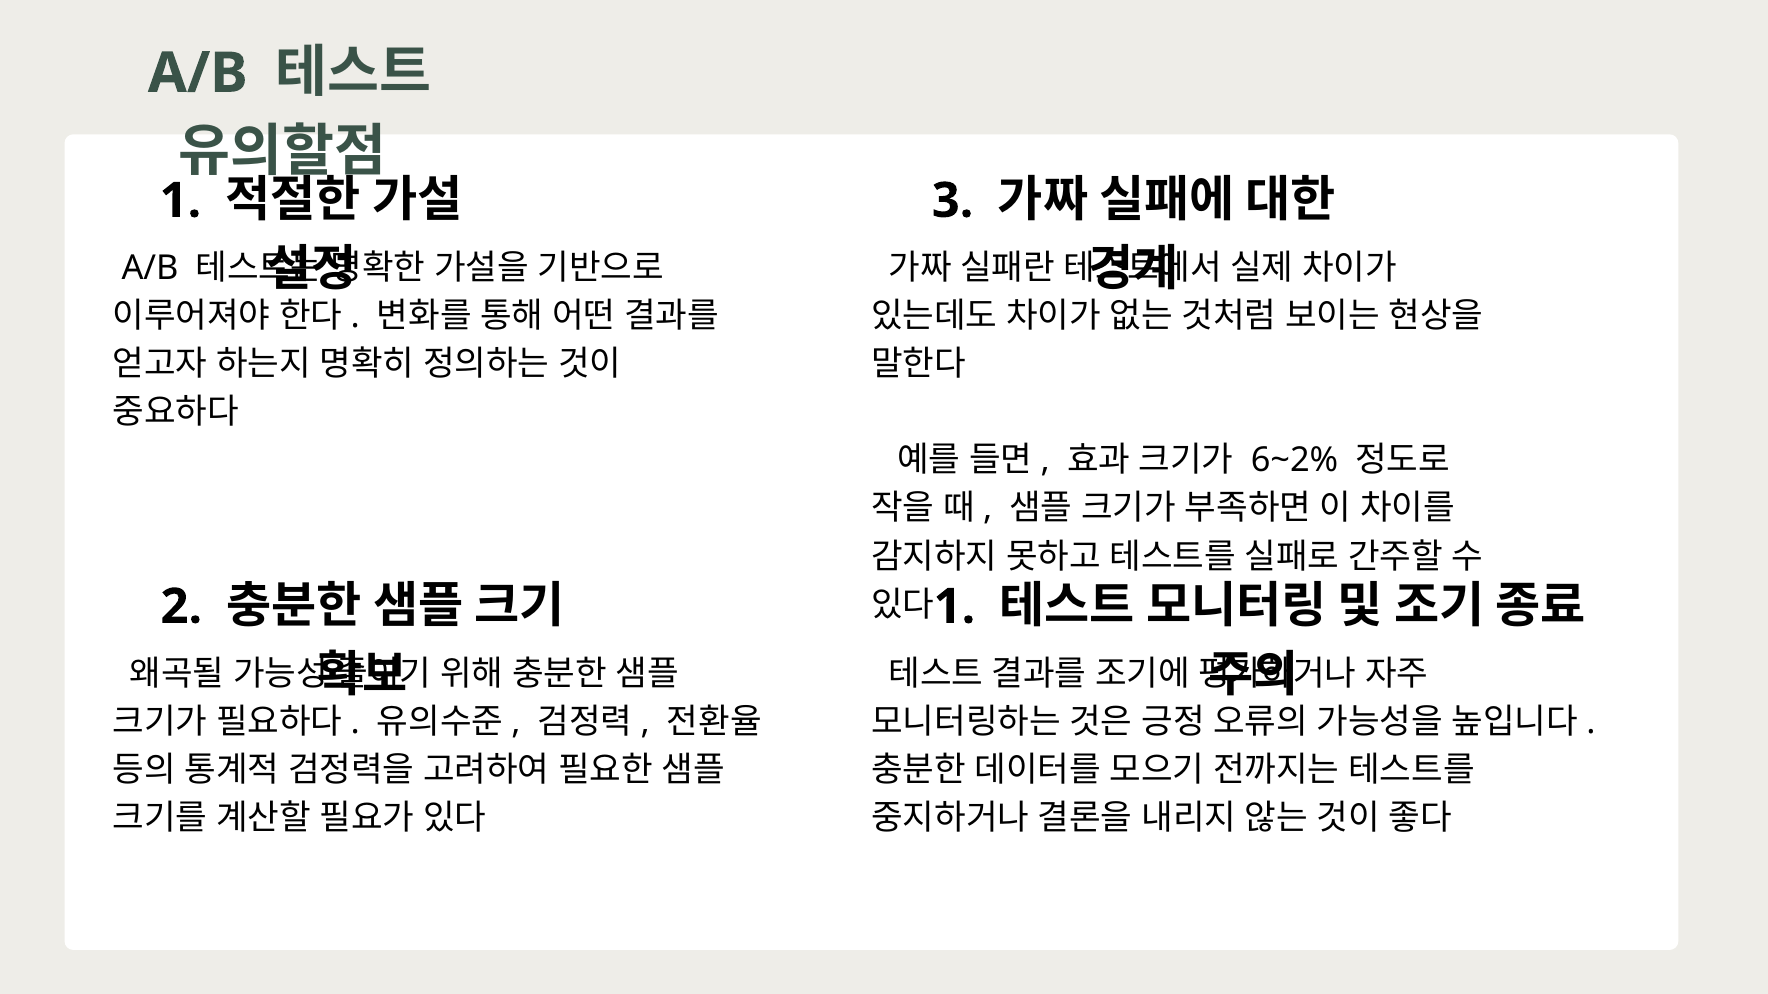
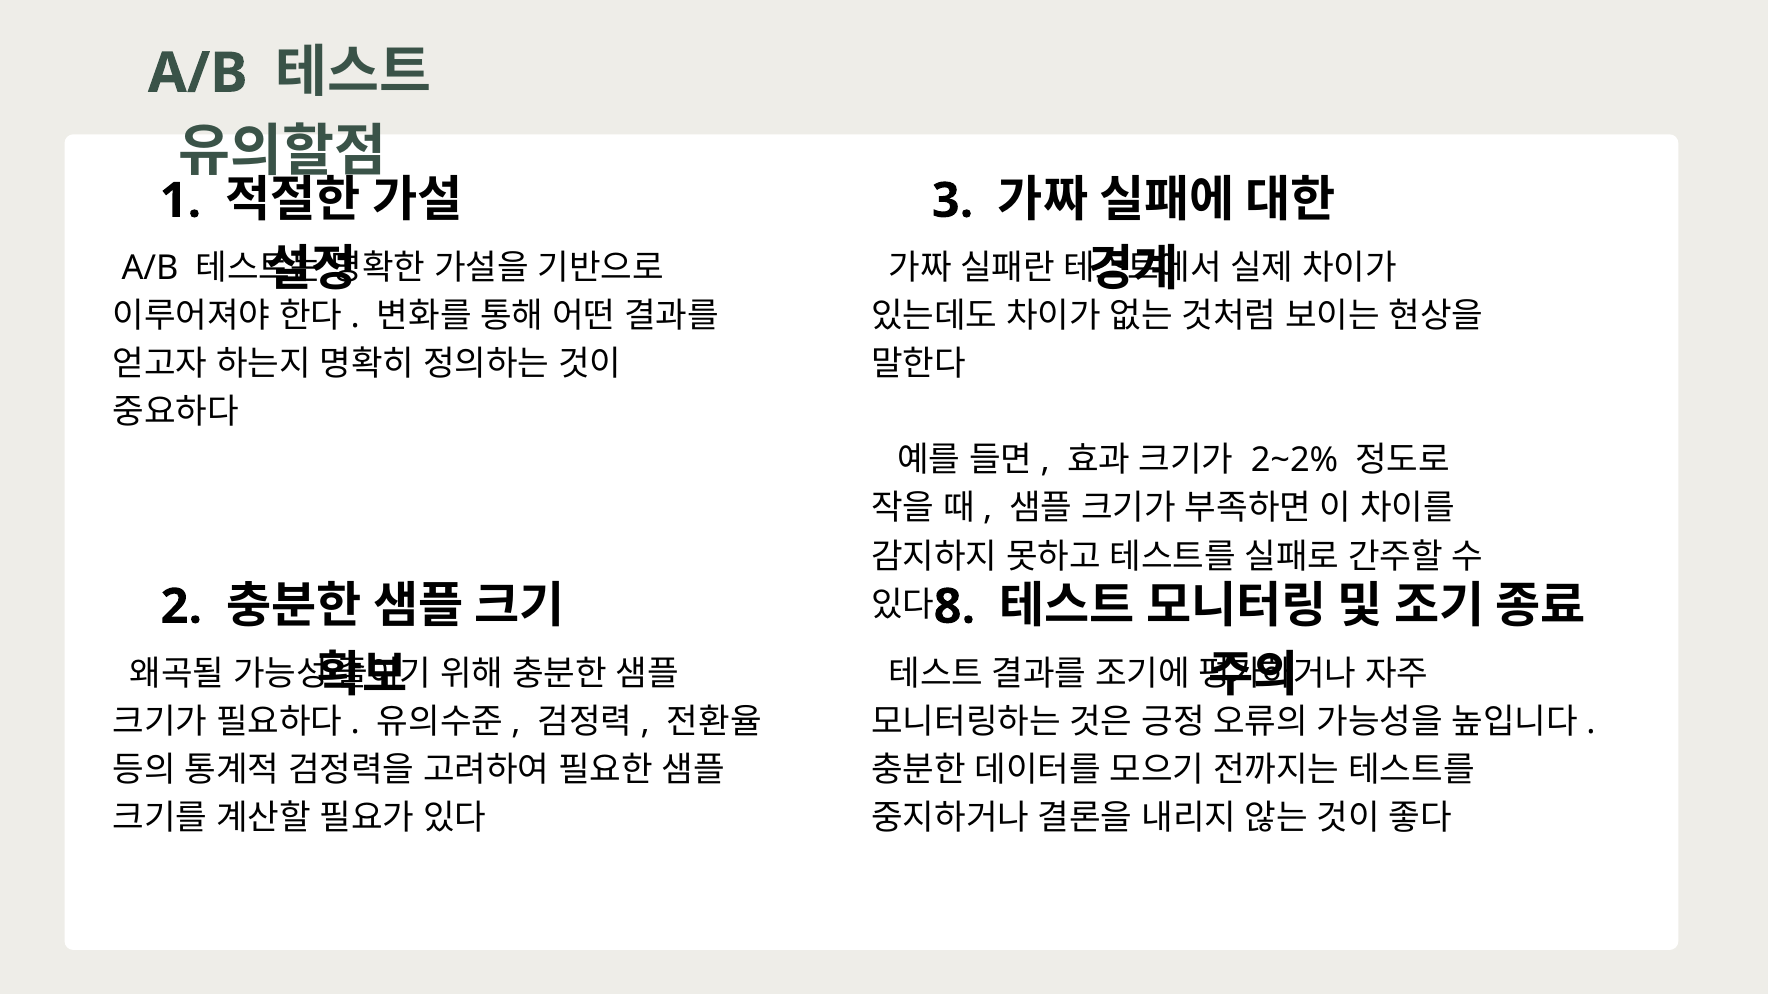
6~2%: 6~2% -> 2~2% (1295, 461)
1: 1 -> 8 (954, 607)
